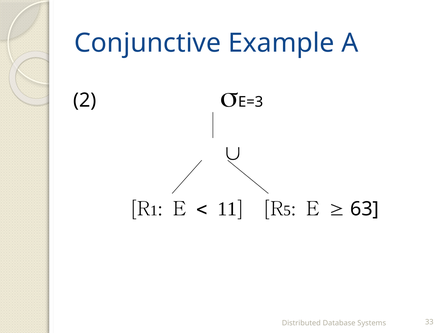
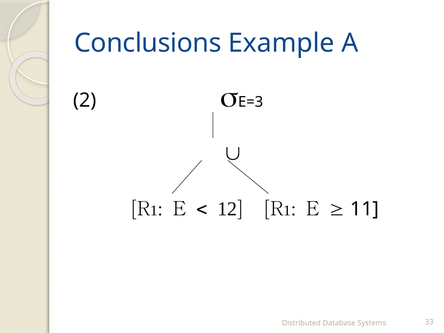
Conjunctive: Conjunctive -> Conclusions (148, 43)
11: 11 -> 12 (230, 209)
5: 5 -> 1 (287, 211)
63: 63 -> 11 (365, 209)
